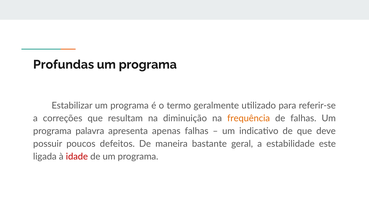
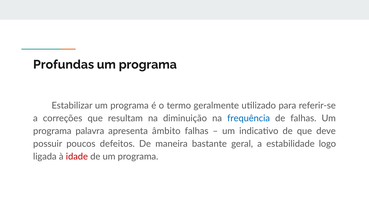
frequência colour: orange -> blue (249, 118)
apenas: apenas -> âmbito (166, 131)
este: este -> logo (327, 144)
